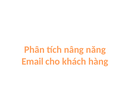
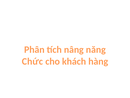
Email: Email -> Chức (32, 61)
